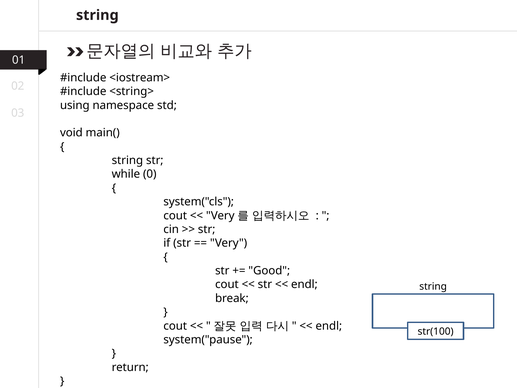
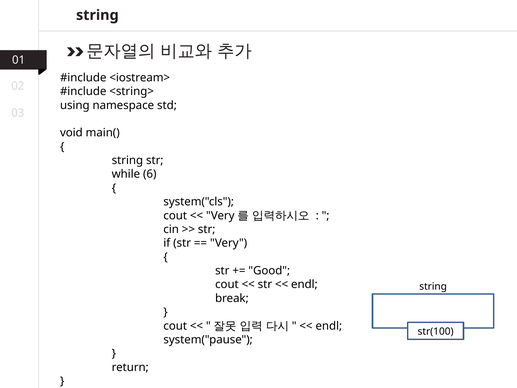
0: 0 -> 6 (150, 174)
